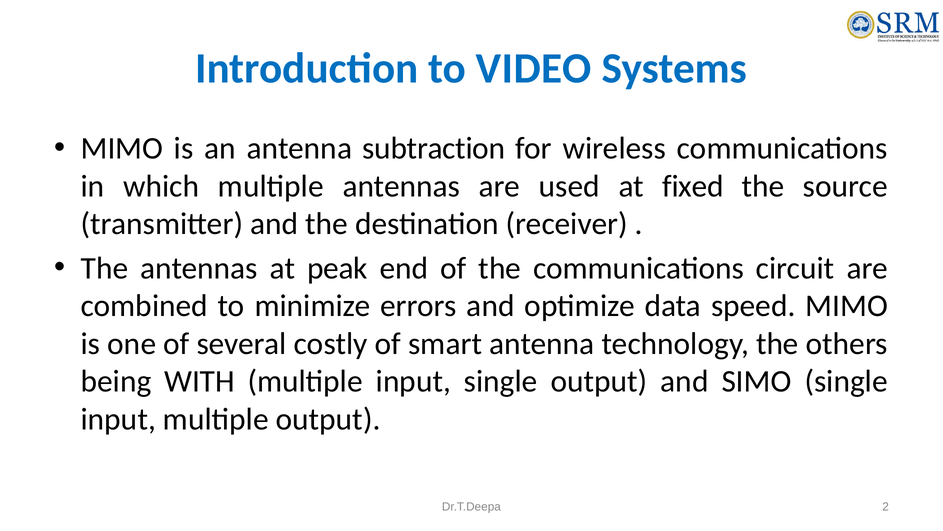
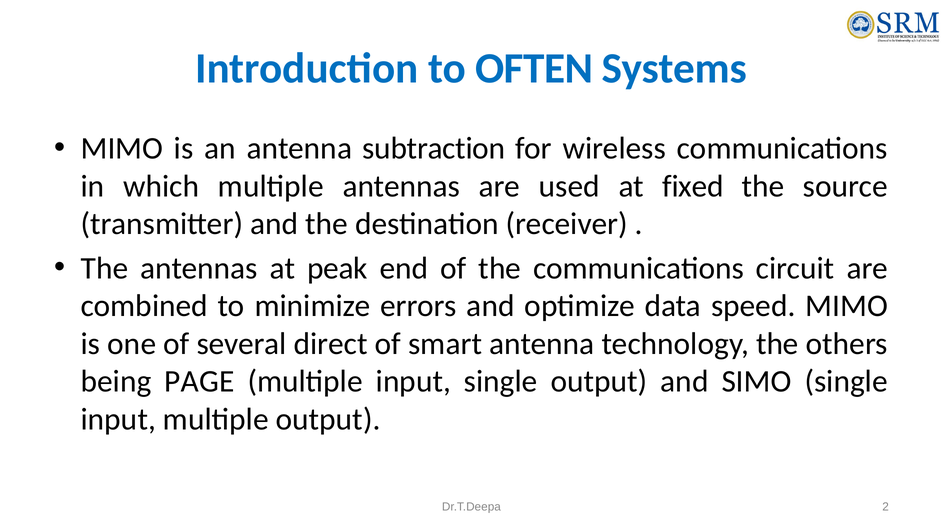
VIDEO: VIDEO -> OFTEN (534, 68)
costly: costly -> direct (331, 343)
WITH: WITH -> PAGE (199, 381)
